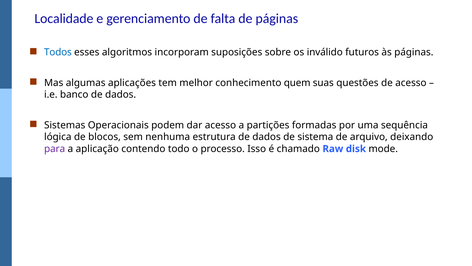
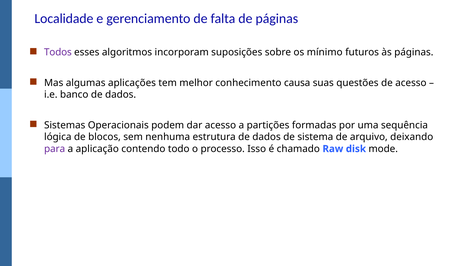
Todos colour: blue -> purple (58, 52)
inválido: inválido -> mínimo (325, 52)
quem: quem -> causa (297, 83)
